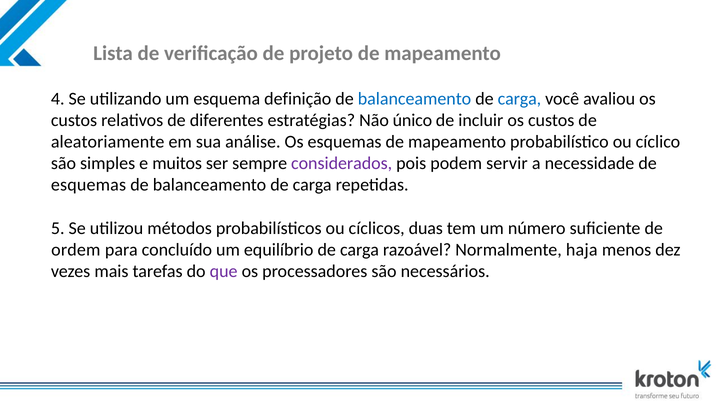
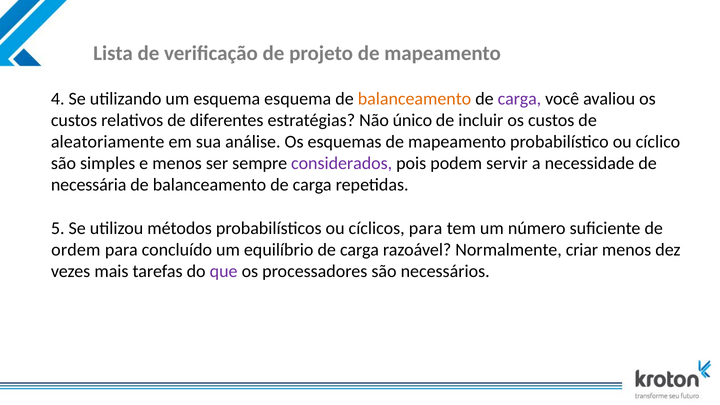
esquema definição: definição -> esquema (298, 99)
balanceamento colour: blue -> orange (415, 99)
carga colour: blue -> purple (519, 99)
e muitos: muitos -> menos (177, 163)
esquemas: esquemas -> necessária (89, 185)
cíclicos duas: duas -> para (426, 228)
haja: haja -> criar (582, 250)
